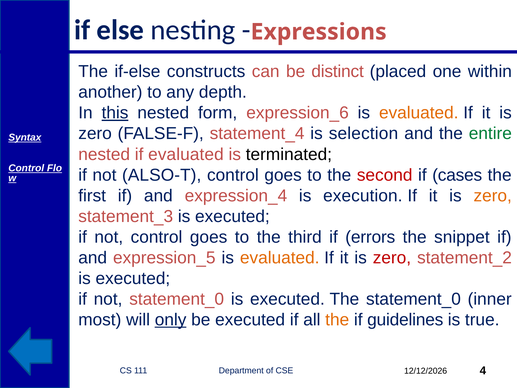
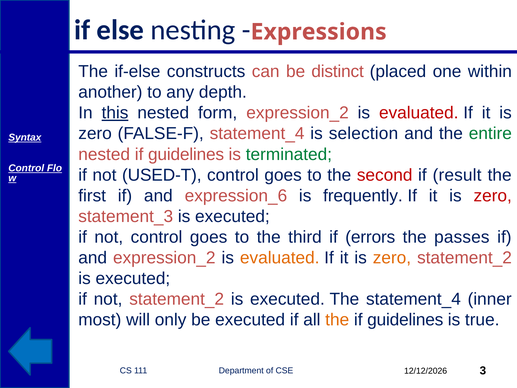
form expression_6: expression_6 -> expression_2 (298, 113)
evaluated colour: orange -> red (419, 113)
nested if evaluated: evaluated -> guidelines (186, 154)
terminated colour: black -> green (289, 154)
ALSO-T: ALSO-T -> USED-T (162, 175)
cases: cases -> result (457, 175)
expression_4: expression_4 -> expression_6 (236, 196)
execution: execution -> frequently (363, 196)
zero colour: orange -> red (493, 196)
snippet: snippet -> passes (462, 237)
and expression_5: expression_5 -> expression_2 (164, 258)
zero colour: red -> orange (392, 258)
not statement_0: statement_0 -> statement_2 (177, 299)
The statement_0: statement_0 -> statement_4 (413, 299)
only underline: present -> none (171, 320)
4: 4 -> 3 (483, 371)
